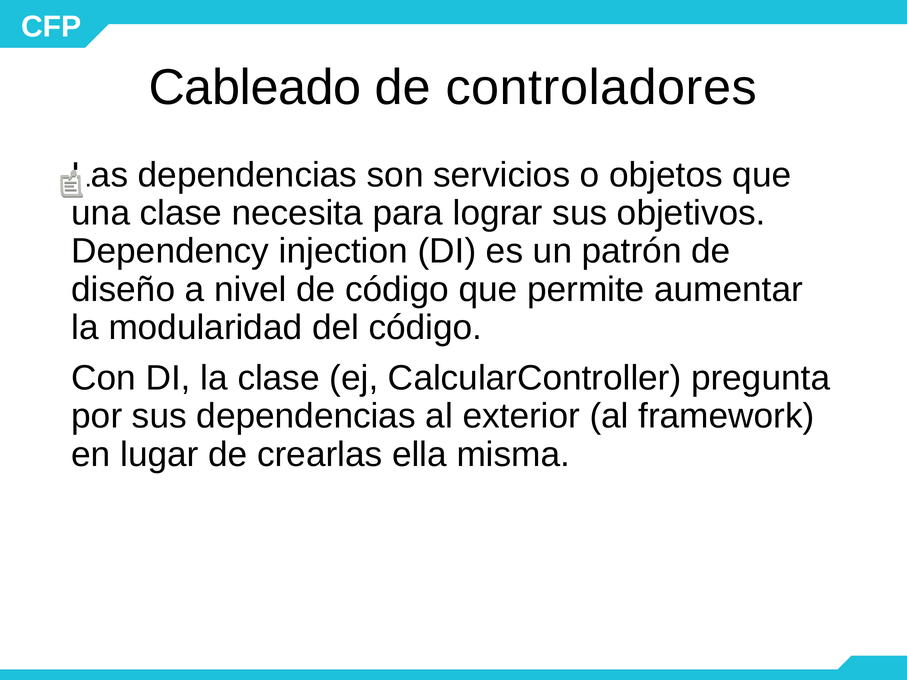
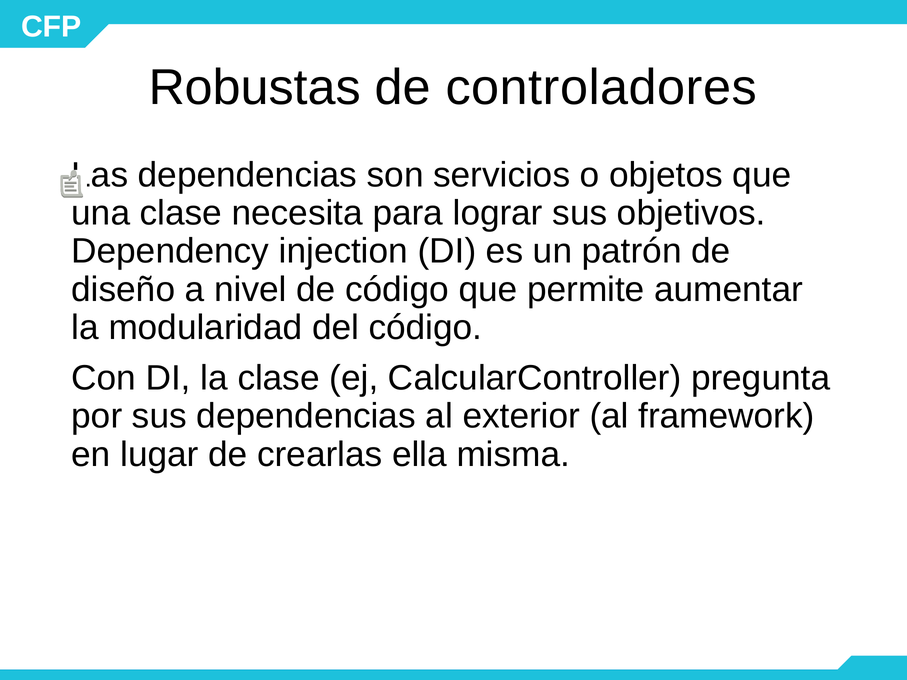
Cableado: Cableado -> Robustas (255, 88)
